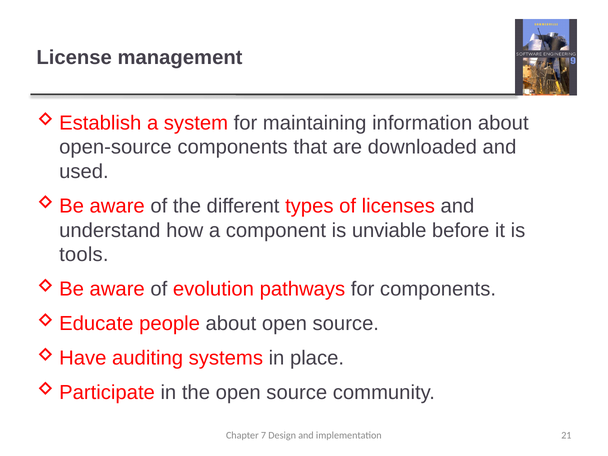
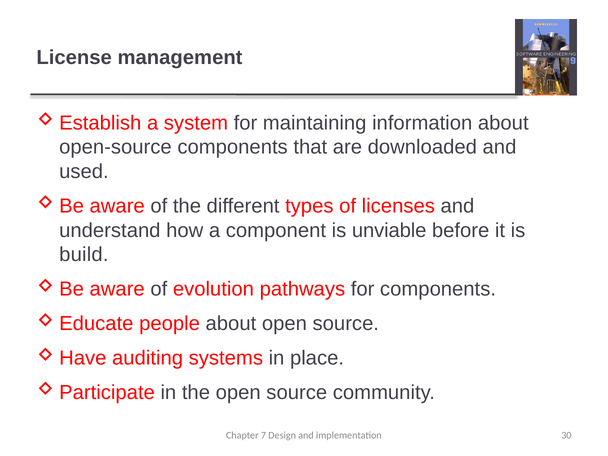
tools: tools -> build (84, 255)
21: 21 -> 30 (566, 435)
